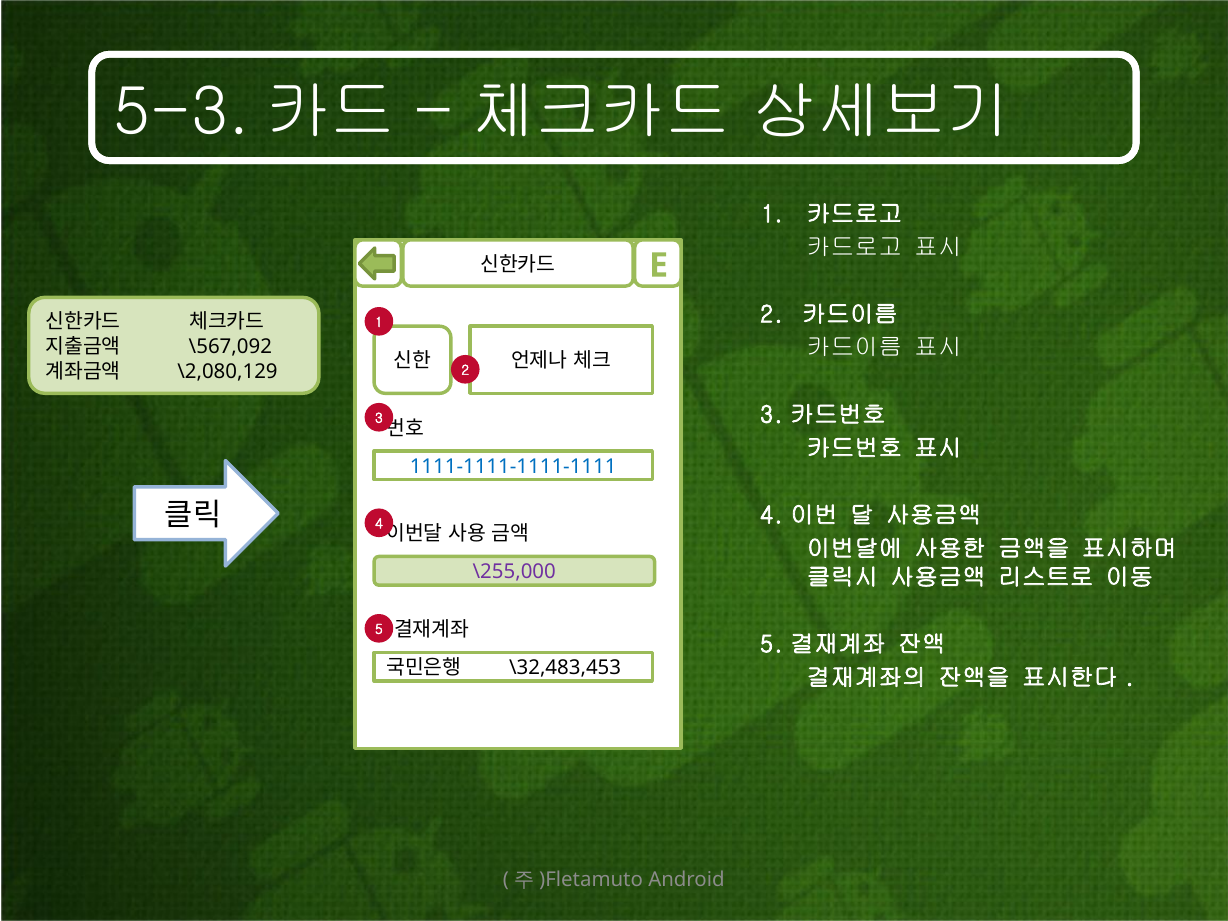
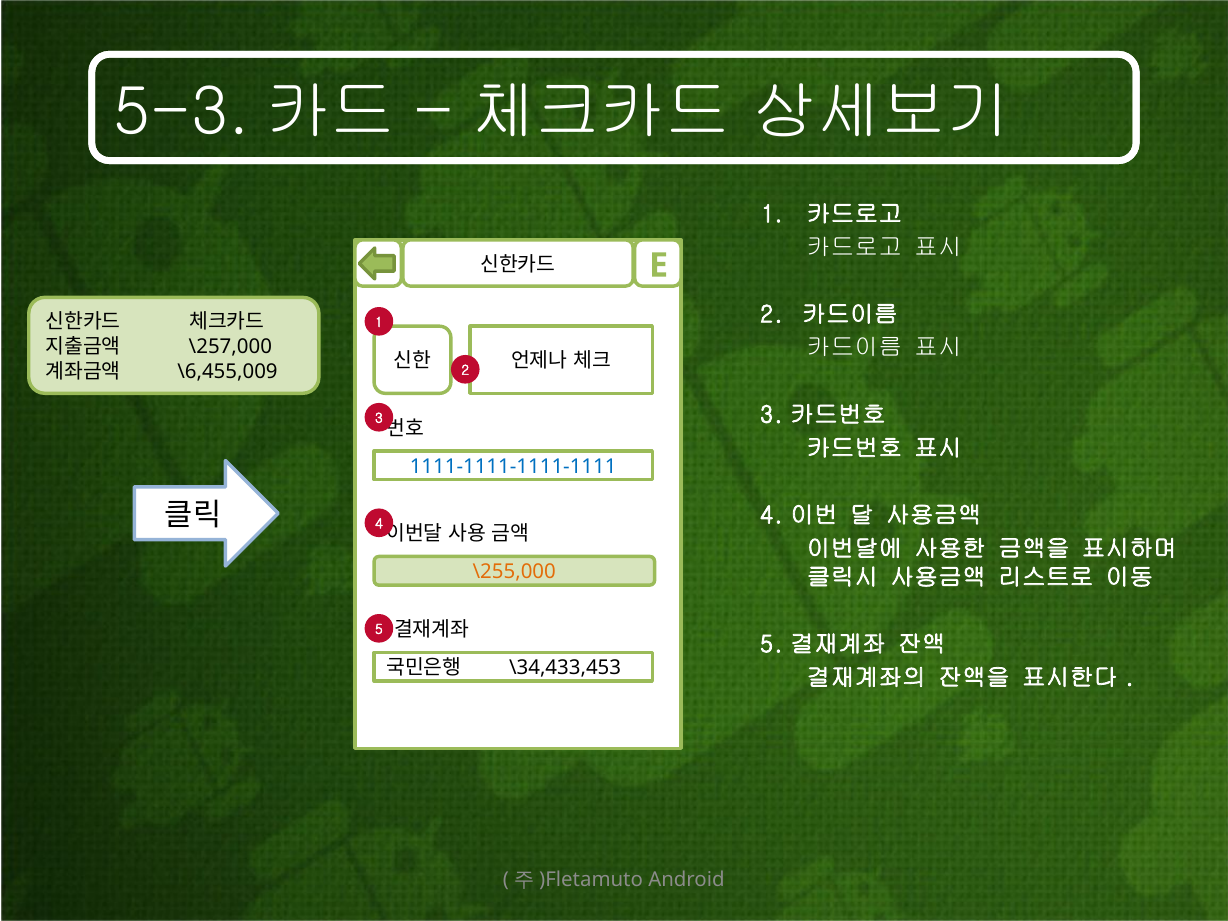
\567,092: \567,092 -> \257,000 (230, 347)
\2,080,129: \2,080,129 -> \6,455,009 (227, 371)
\255,000 colour: purple -> orange (514, 572)
\32,483,453: \32,483,453 -> \34,433,453 (565, 668)
